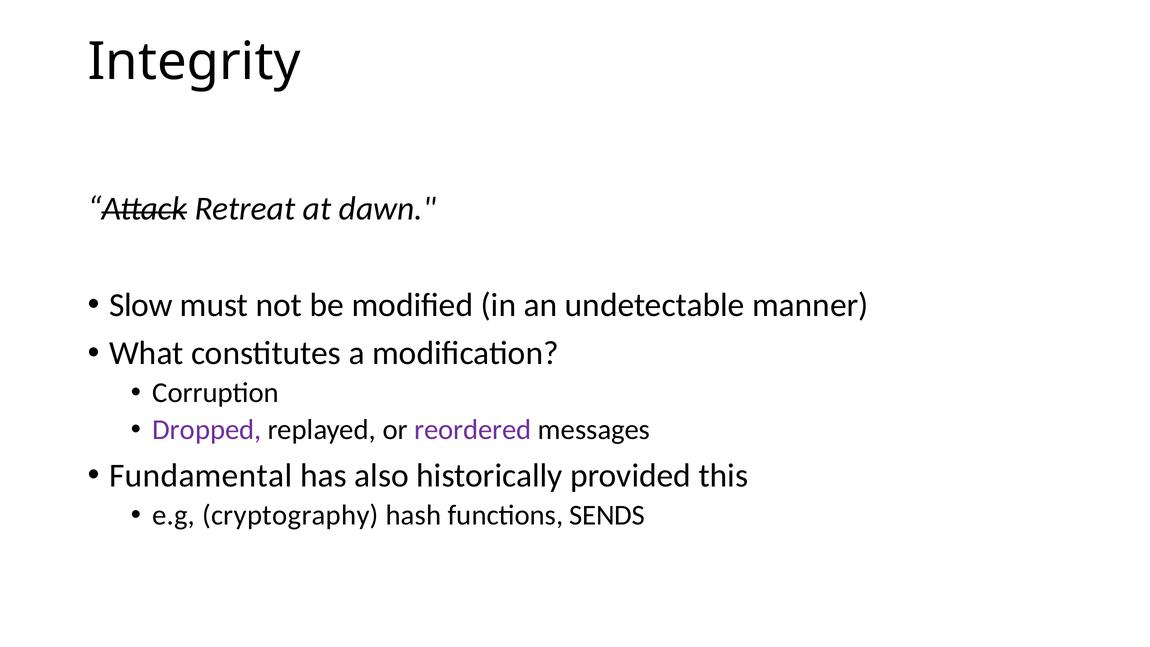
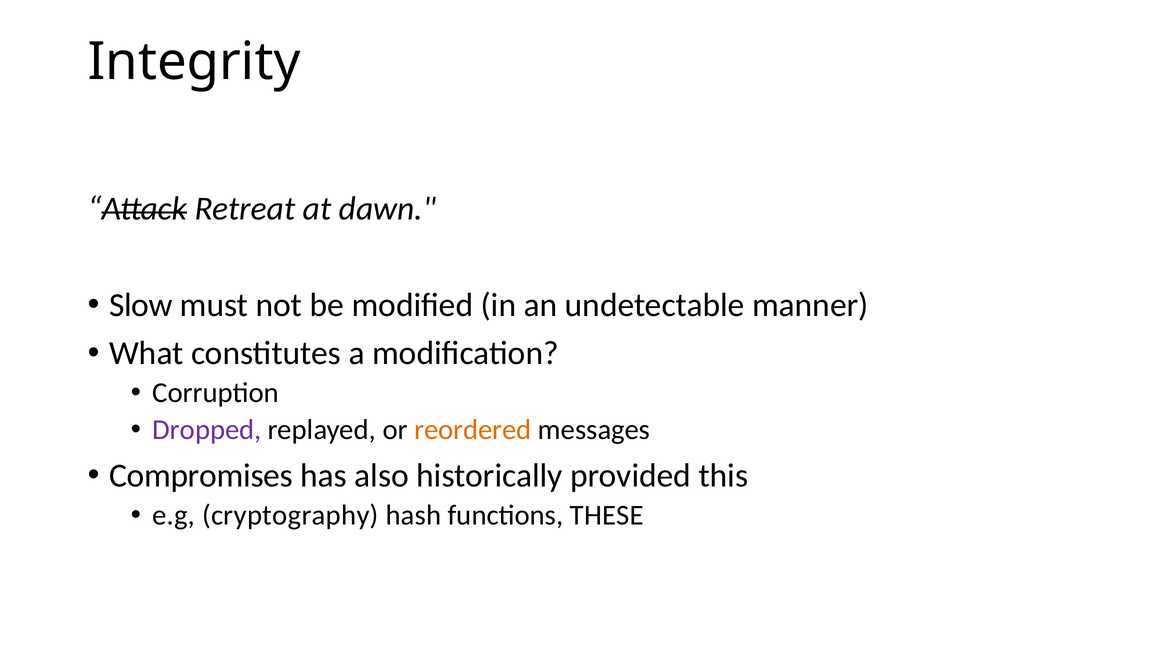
reordered colour: purple -> orange (473, 430)
Fundamental: Fundamental -> Compromises (201, 475)
SENDS: SENDS -> THESE (607, 515)
